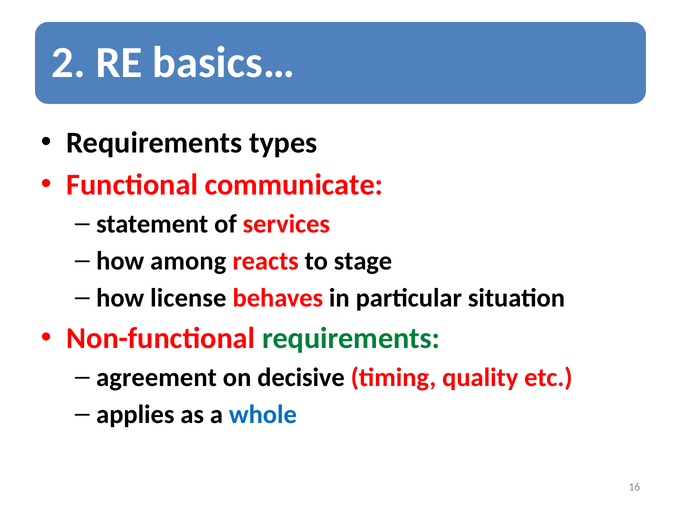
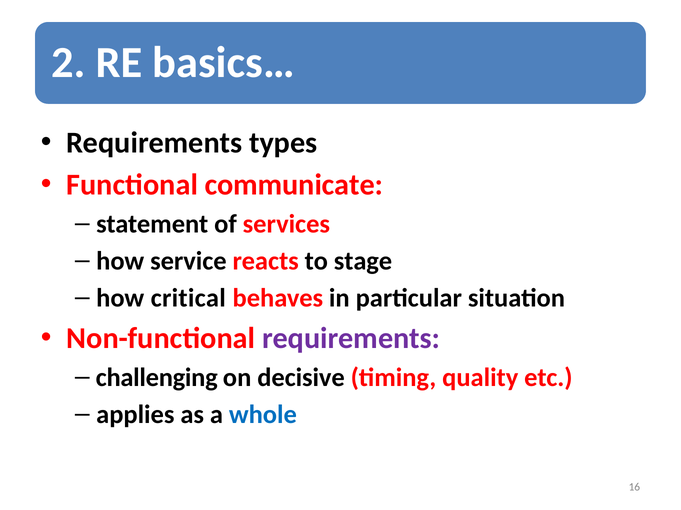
among: among -> service (188, 261)
license: license -> critical (188, 299)
requirements colour: green -> purple (351, 339)
agreement: agreement -> challenging (157, 378)
